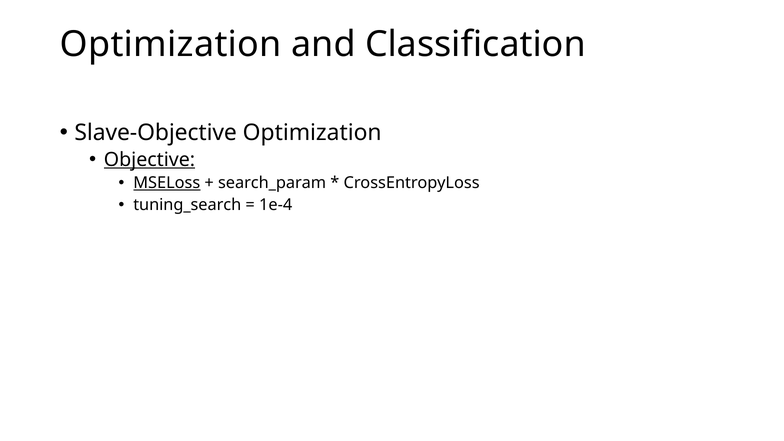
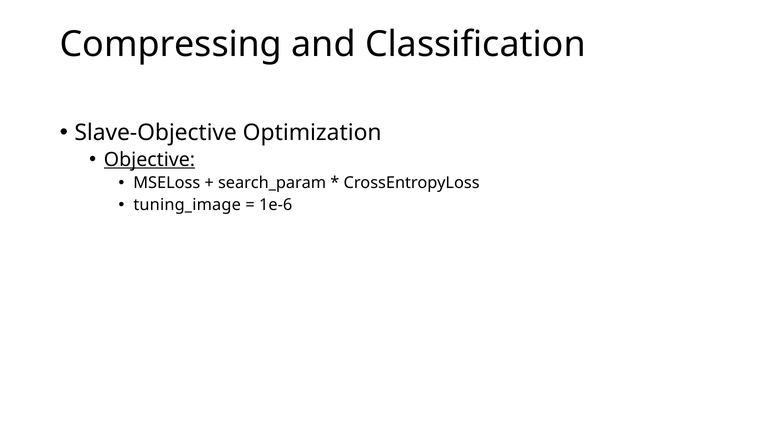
Optimization: Optimization -> Compressing (171, 44)
MSELoss underline: present -> none (167, 183)
tuning_search: tuning_search -> tuning_image (187, 205)
1e-4: 1e-4 -> 1e-6 (276, 205)
